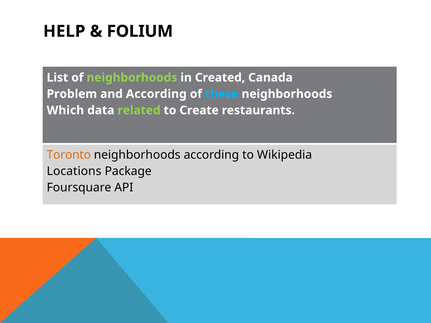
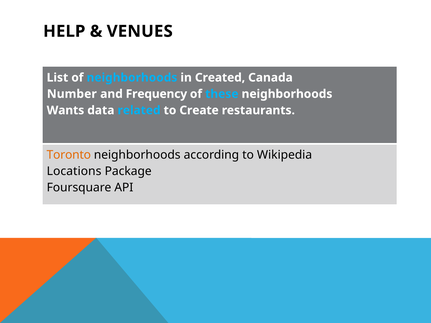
FOLIUM: FOLIUM -> VENUES (140, 31)
neighborhoods colour: light green -> light blue (132, 78)
Problem: Problem -> Number (72, 94)
and According: According -> Frequency (156, 94)
Which: Which -> Wants (65, 110)
related colour: light green -> light blue (139, 110)
